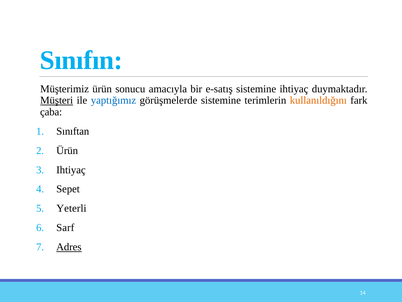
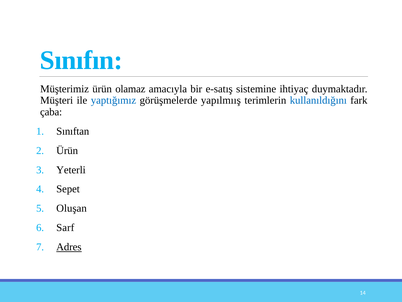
sonucu: sonucu -> olamaz (130, 89)
Müşteri underline: present -> none (57, 100)
görüşmelerde sistemine: sistemine -> yapılmıış (221, 100)
kullanıldığını colour: orange -> blue (318, 100)
Ihtiyaç: Ihtiyaç -> Yeterli (71, 170)
Yeterli: Yeterli -> Oluşan (72, 208)
